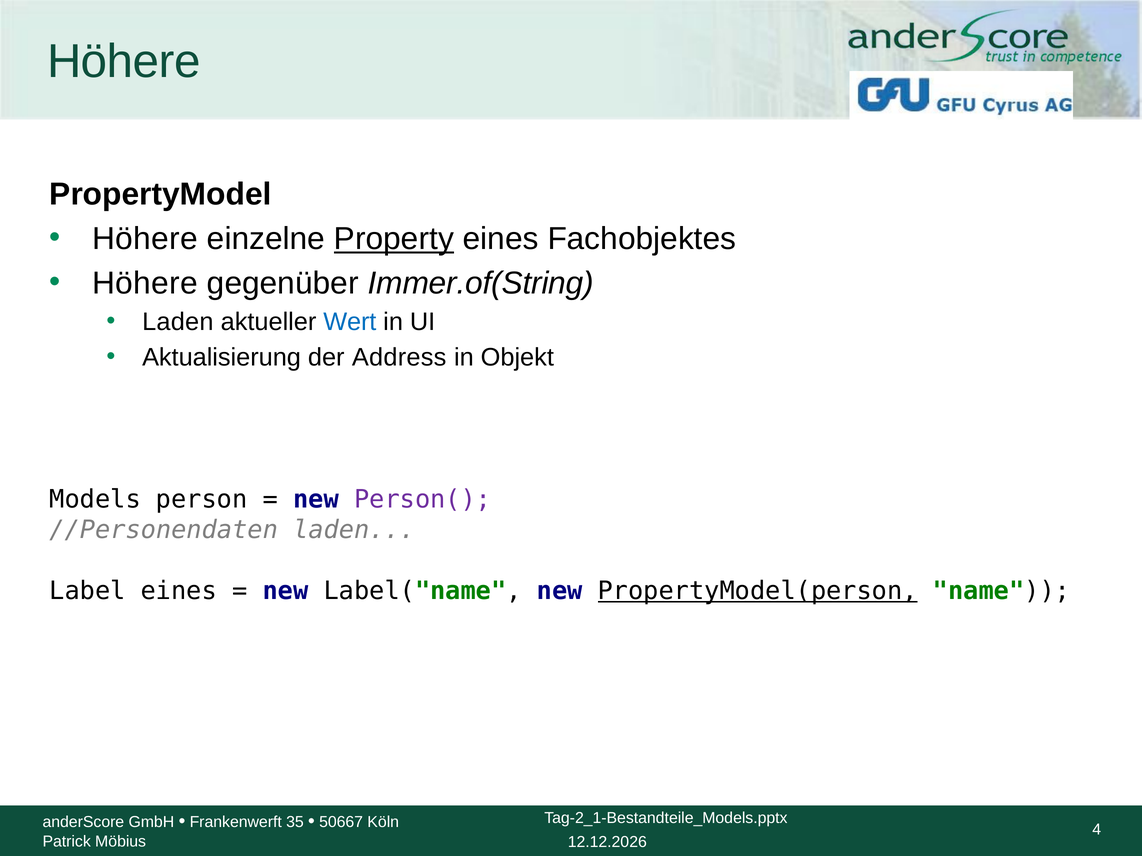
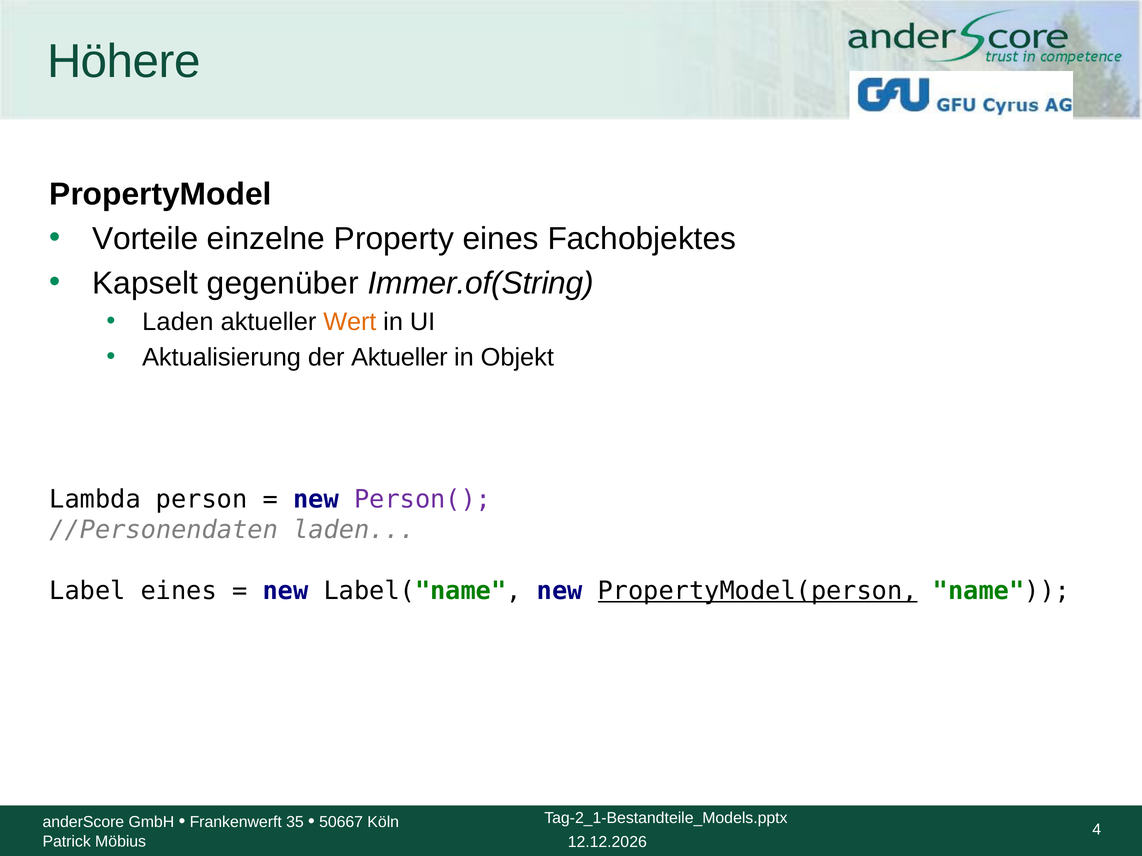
Höhere: Höhere -> Vorteile (145, 239)
Property underline: present -> none (394, 239)
Höhere: Höhere -> Kapselt (145, 283)
Wert colour: blue -> orange (350, 322)
der Address: Address -> Aktueller (399, 358)
Models: Models -> Lambda (95, 500)
